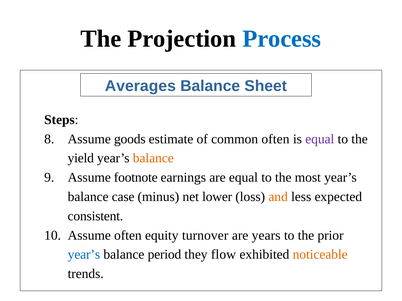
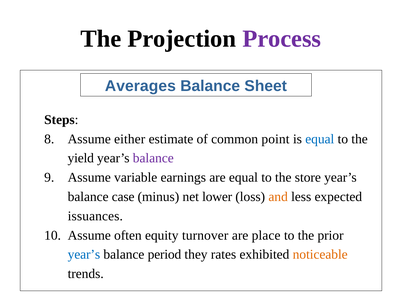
Process colour: blue -> purple (282, 39)
goods: goods -> either (130, 139)
common often: often -> point (275, 139)
equal colour: purple -> blue (320, 139)
balance colour: orange -> purple (153, 159)
footnote: footnote -> variable (136, 178)
most: most -> store (308, 178)
consistent: consistent -> issuances (95, 216)
years: years -> place (266, 236)
flow: flow -> rates (224, 255)
